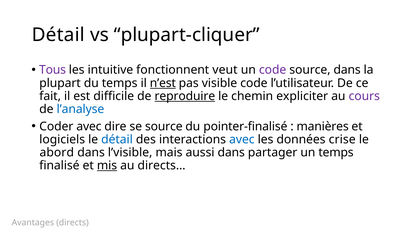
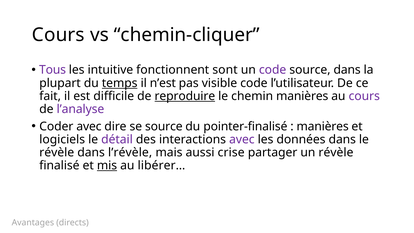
Détail: Détail -> Cours (58, 35)
plupart-cliquer: plupart-cliquer -> chemin-cliquer (187, 35)
veut: veut -> sont (225, 70)
temps underline: none -> present (120, 83)
n’est underline: present -> none (163, 83)
chemin expliciter: expliciter -> manières (302, 96)
l’analyse colour: blue -> purple (80, 109)
détail colour: blue -> purple (117, 139)
avec colour: blue -> purple (242, 139)
données crise: crise -> dans (342, 139)
abord: abord -> révèle (57, 152)
l’visible: l’visible -> l’révèle (130, 152)
aussi dans: dans -> crise (231, 152)
un temps: temps -> révèle (336, 152)
directs…: directs… -> libérer… (161, 165)
